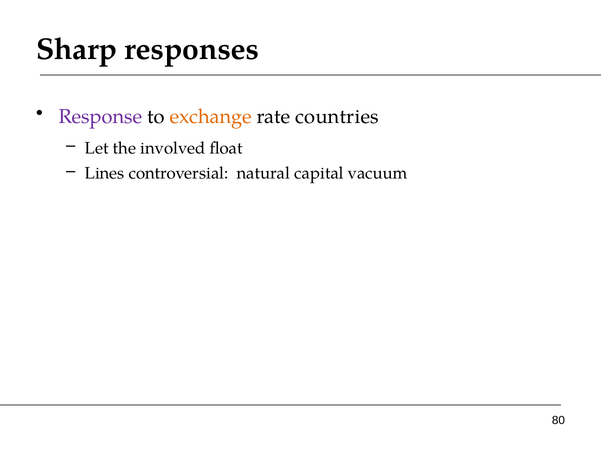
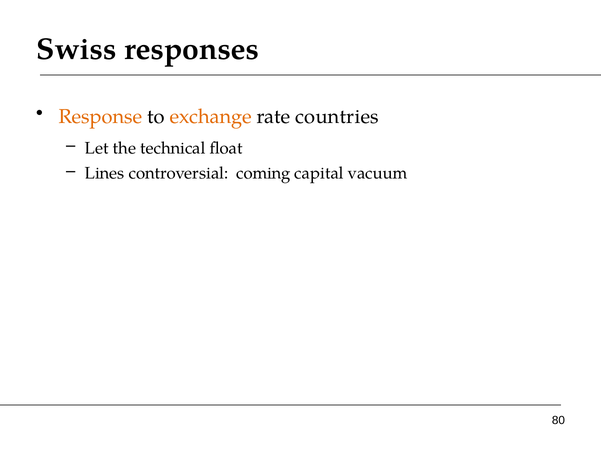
Sharp: Sharp -> Swiss (76, 50)
Response colour: purple -> orange (101, 117)
involved: involved -> technical (173, 148)
natural: natural -> coming (264, 173)
